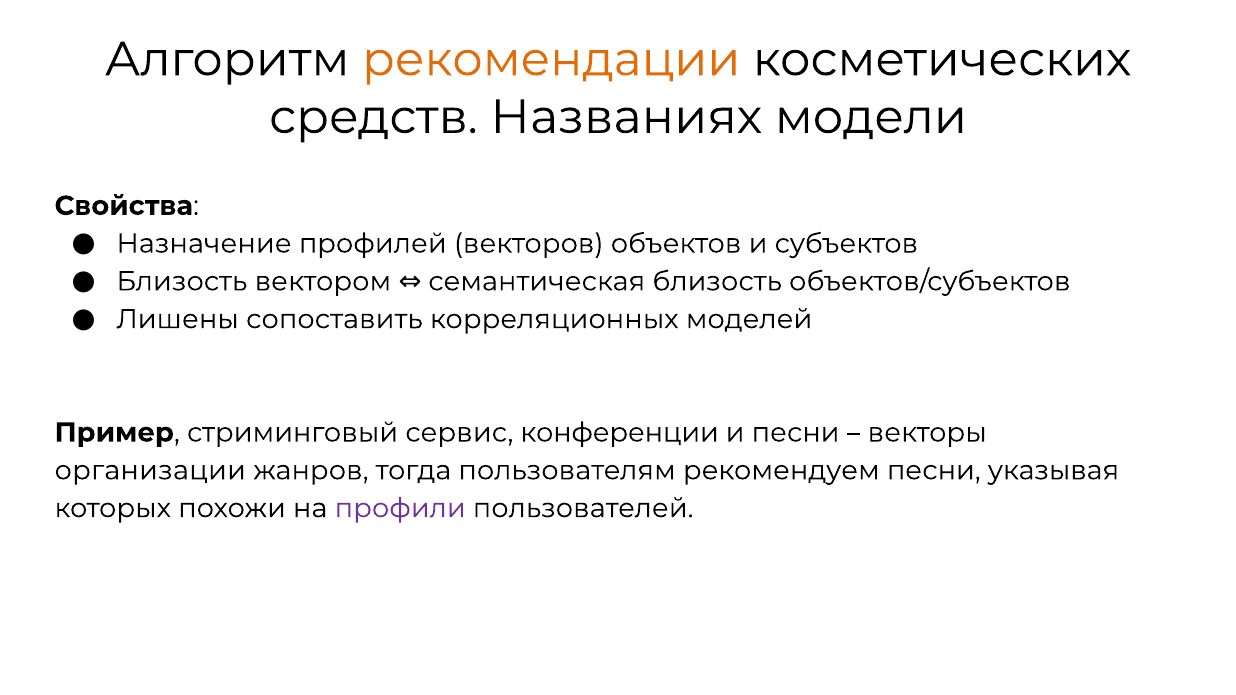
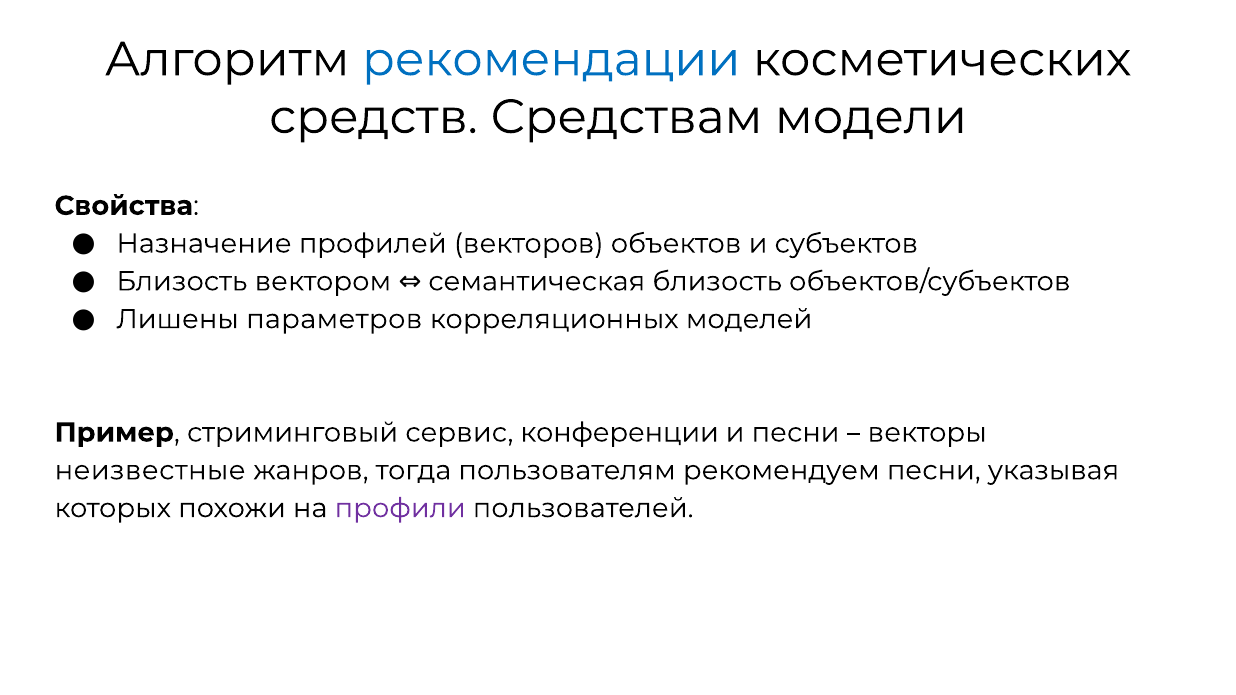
рекомендации colour: orange -> blue (551, 59)
Названиях: Названиях -> Средствам (626, 117)
сопоставить: сопоставить -> параметров (334, 319)
организации: организации -> неизвестные (150, 471)
